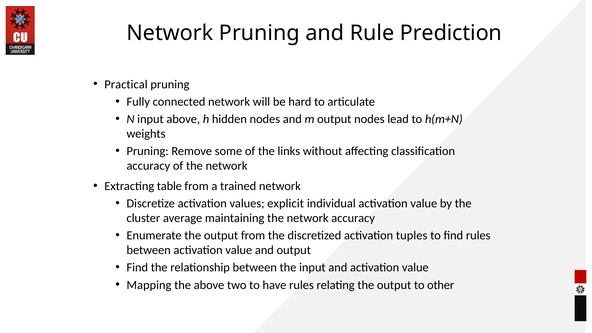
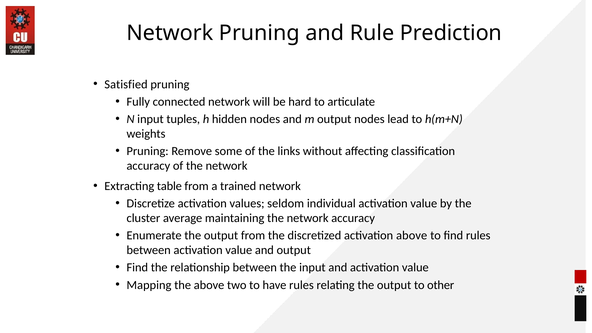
Practical: Practical -> Satisfied (126, 84)
input above: above -> tuples (183, 119)
explicit: explicit -> seldom (286, 203)
activation tuples: tuples -> above (412, 236)
